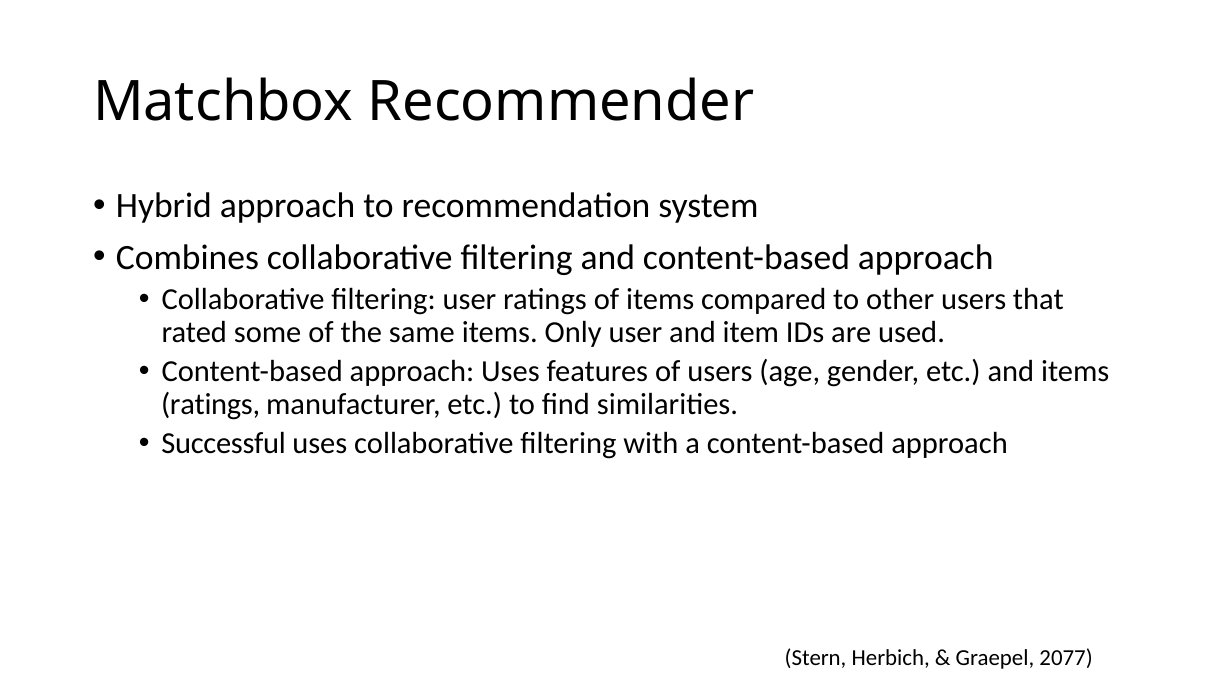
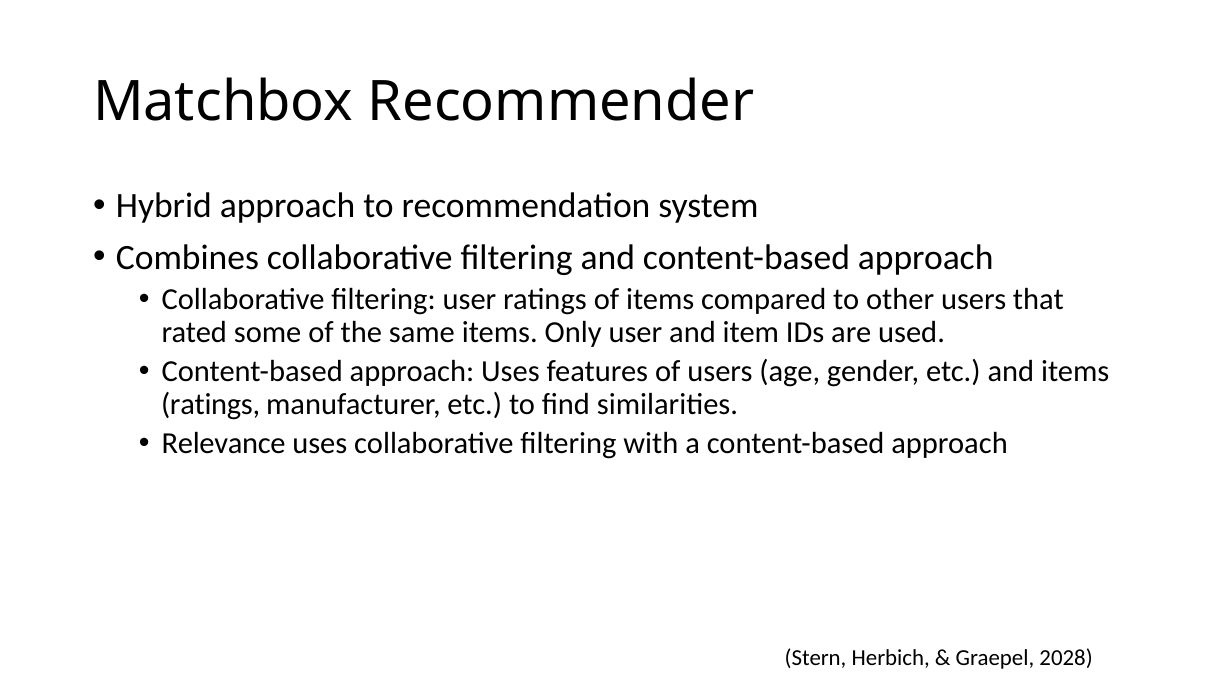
Successful: Successful -> Relevance (224, 444)
2077: 2077 -> 2028 (1066, 659)
